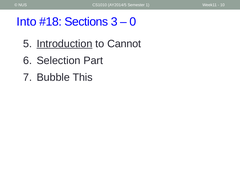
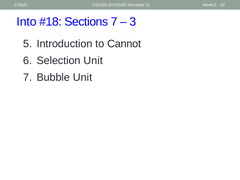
Sections 3: 3 -> 7 (114, 22)
0: 0 -> 3 (133, 22)
Introduction underline: present -> none (65, 44)
Selection Part: Part -> Unit (93, 61)
Bubble This: This -> Unit (83, 77)
